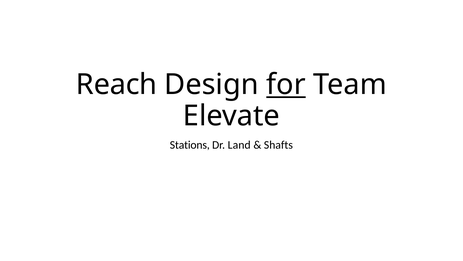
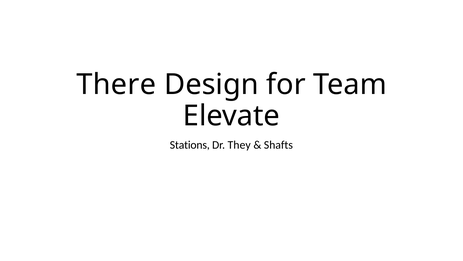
Reach: Reach -> There (116, 84)
for underline: present -> none (286, 84)
Land: Land -> They (239, 145)
